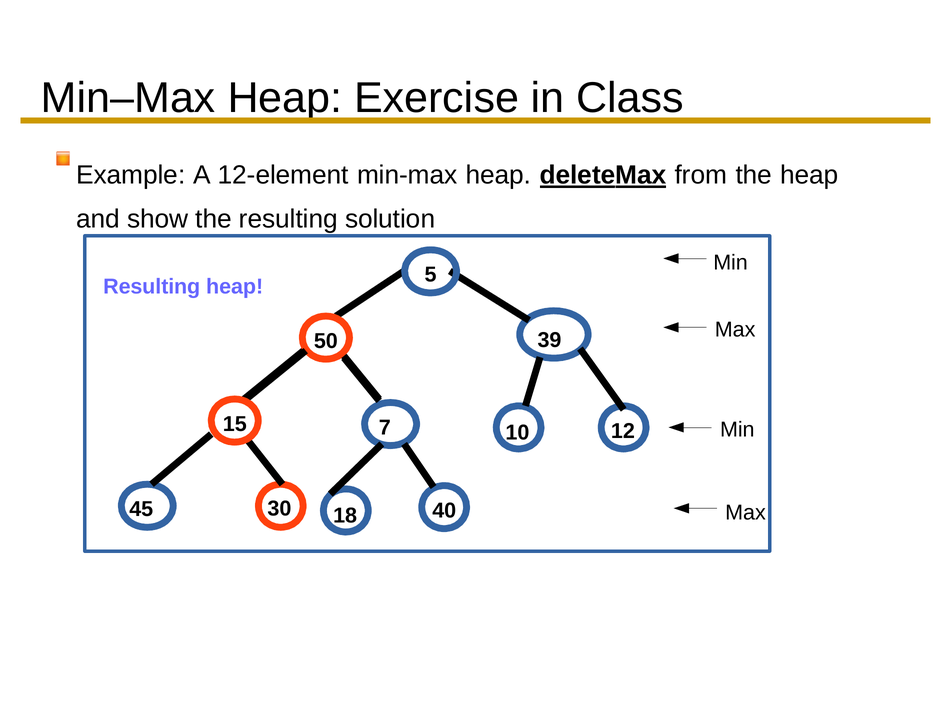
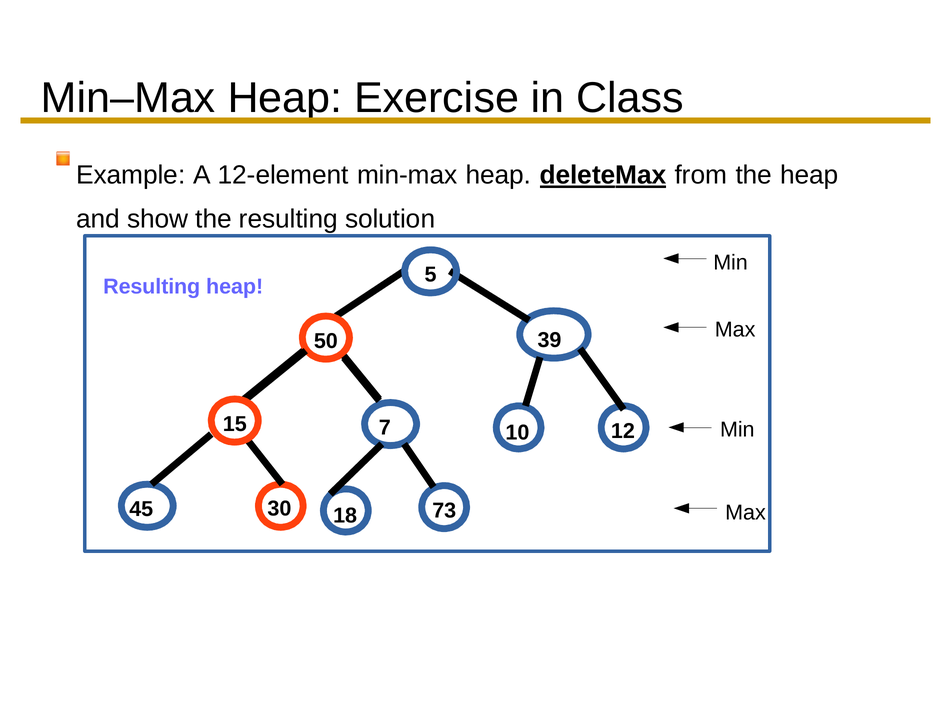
40: 40 -> 73 (444, 511)
